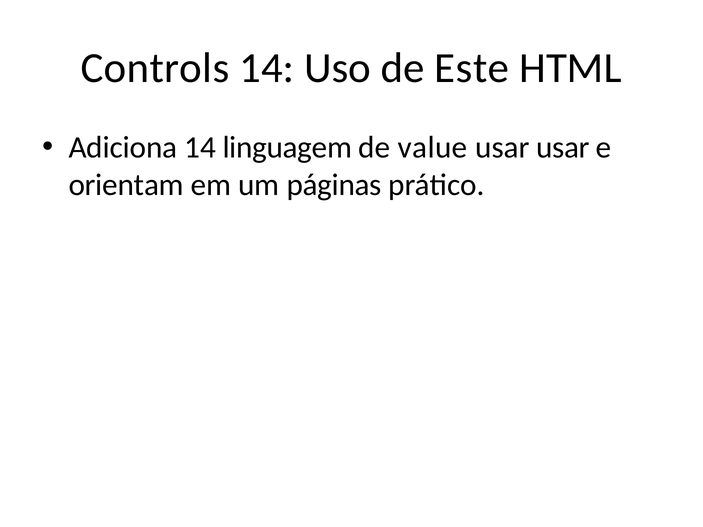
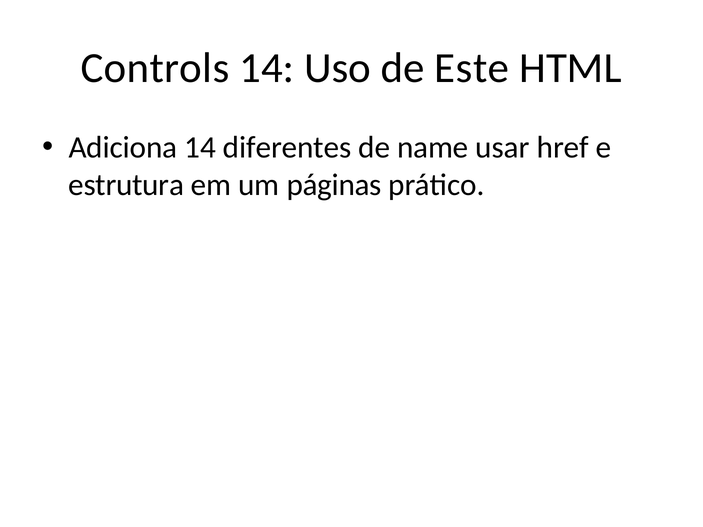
linguagem: linguagem -> diferentes (287, 147)
value: value -> name (433, 147)
usar usar: usar -> href (563, 147)
orientam: orientam -> estrutura (126, 185)
